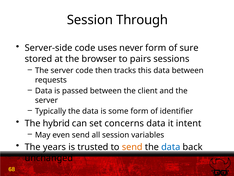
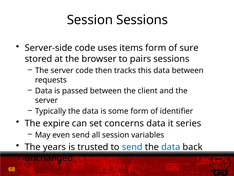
Session Through: Through -> Sessions (142, 20)
never: never -> items (131, 48)
hybrid: hybrid -> expire (56, 123)
intent: intent -> series (189, 123)
send colour: orange -> blue (132, 147)
